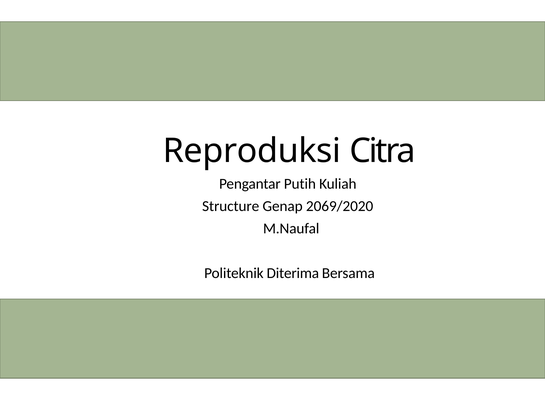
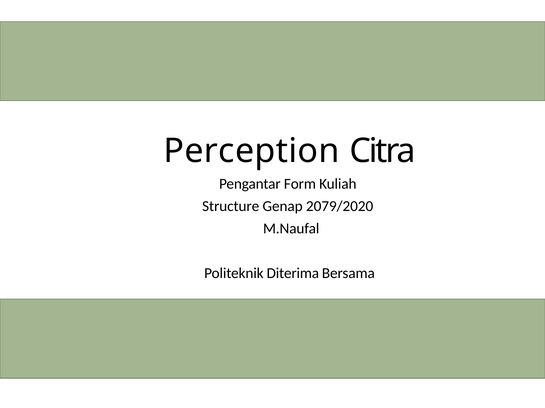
Reproduksi: Reproduksi -> Perception (252, 151)
Putih: Putih -> Form (300, 184)
2069/2020: 2069/2020 -> 2079/2020 (340, 207)
